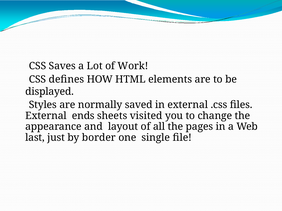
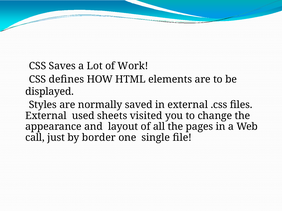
ends: ends -> used (83, 116)
last: last -> call (35, 138)
